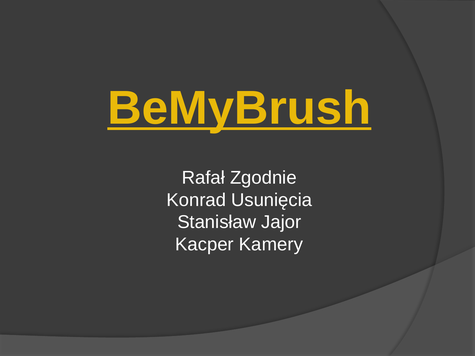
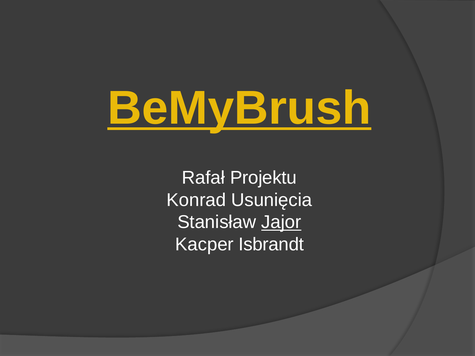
Zgodnie: Zgodnie -> Projektu (263, 178)
Jajor underline: none -> present (281, 222)
Kamery: Kamery -> Isbrandt (271, 245)
